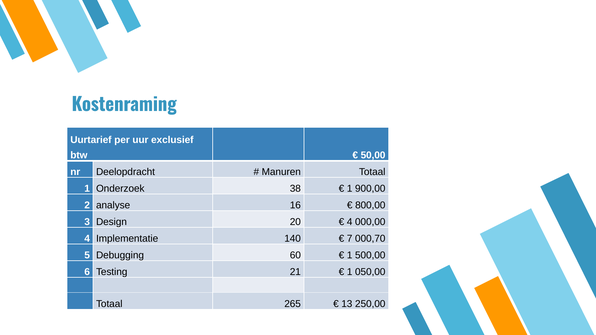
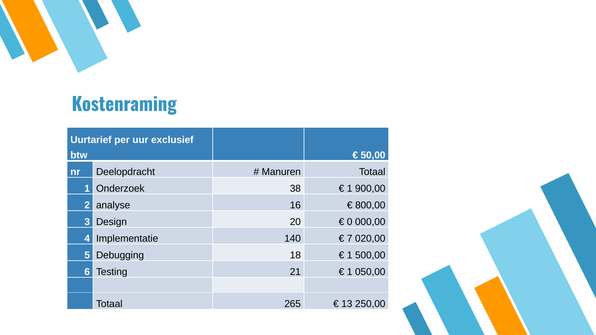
4: 4 -> 0 (350, 222)
000,70: 000,70 -> 020,00 (370, 239)
60: 60 -> 18 (295, 255)
